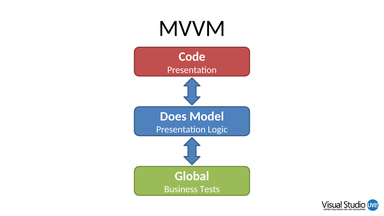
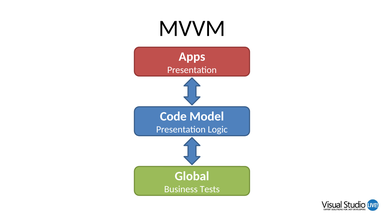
Code: Code -> Apps (192, 57)
Does: Does -> Code (173, 116)
